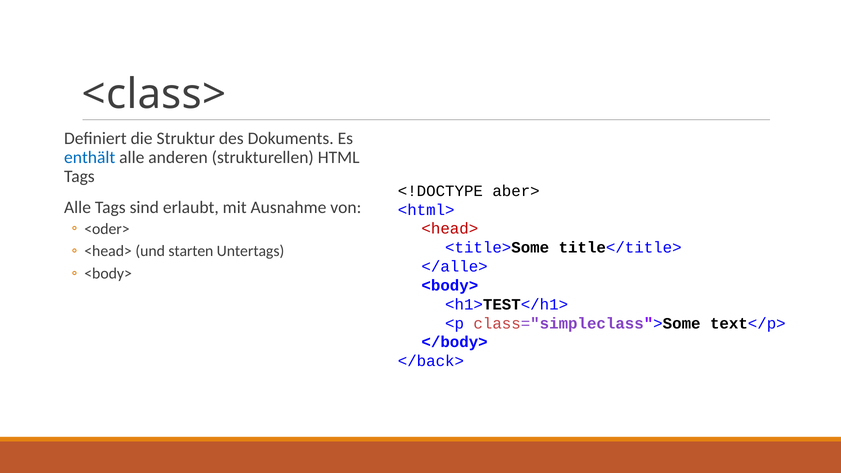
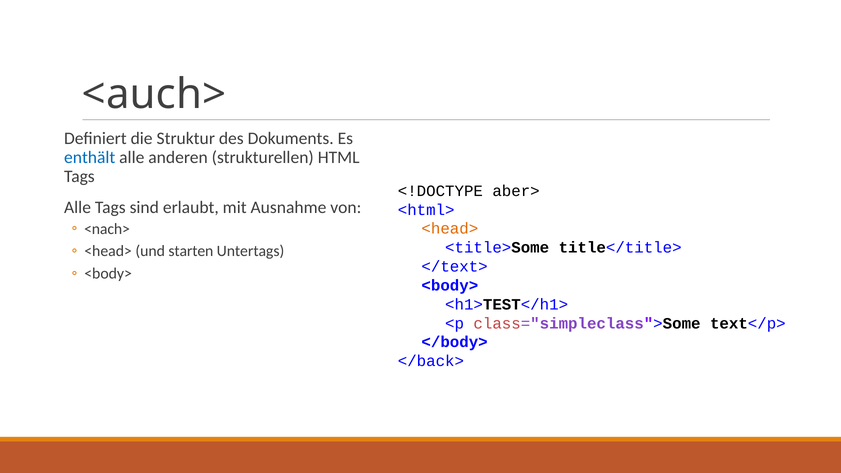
<class>: <class> -> <auch> (154, 94)
<oder>: <oder> -> <nach> (107, 229)
<head> colour: red -> orange (450, 229)
</alle>: </alle> -> </text> (455, 267)
